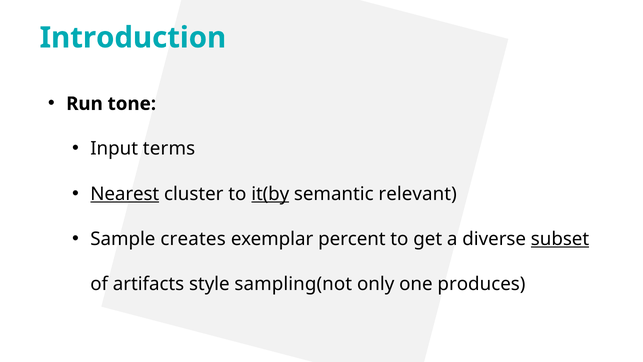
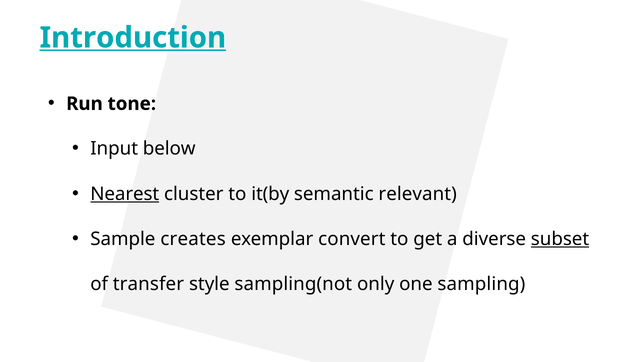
Introduction underline: none -> present (133, 38)
terms: terms -> below (169, 149)
it(by underline: present -> none (270, 194)
percent: percent -> convert (352, 239)
artifacts: artifacts -> transfer (148, 284)
produces: produces -> sampling (481, 284)
